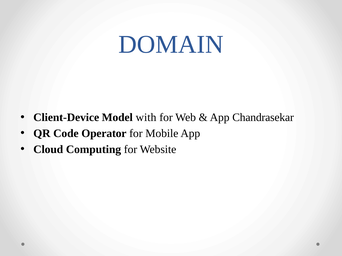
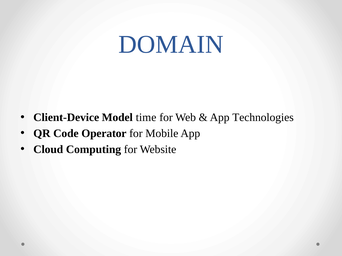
with: with -> time (146, 118)
Chandrasekar: Chandrasekar -> Technologies (263, 118)
